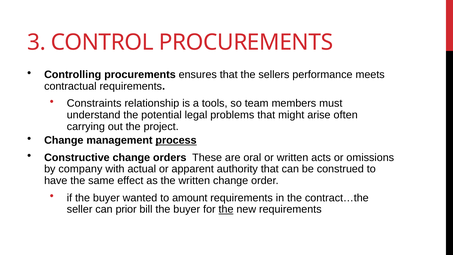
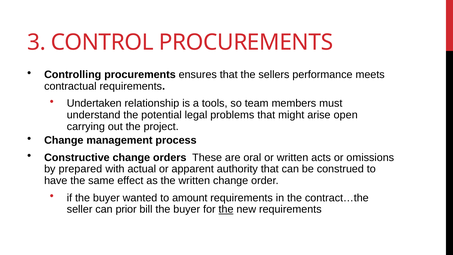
Constraints: Constraints -> Undertaken (94, 103)
often: often -> open (346, 115)
process underline: present -> none (176, 140)
company: company -> prepared (80, 169)
